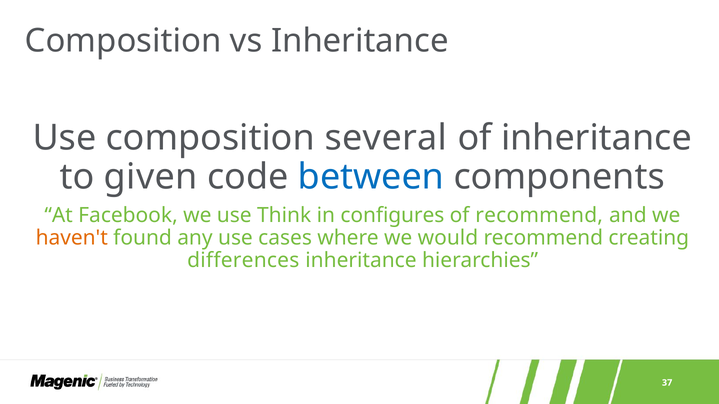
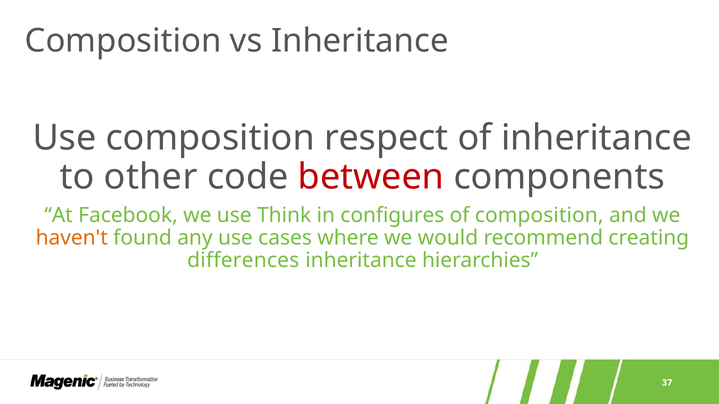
several: several -> respect (386, 138)
given: given -> other (151, 177)
between colour: blue -> red (371, 177)
of recommend: recommend -> composition (539, 215)
